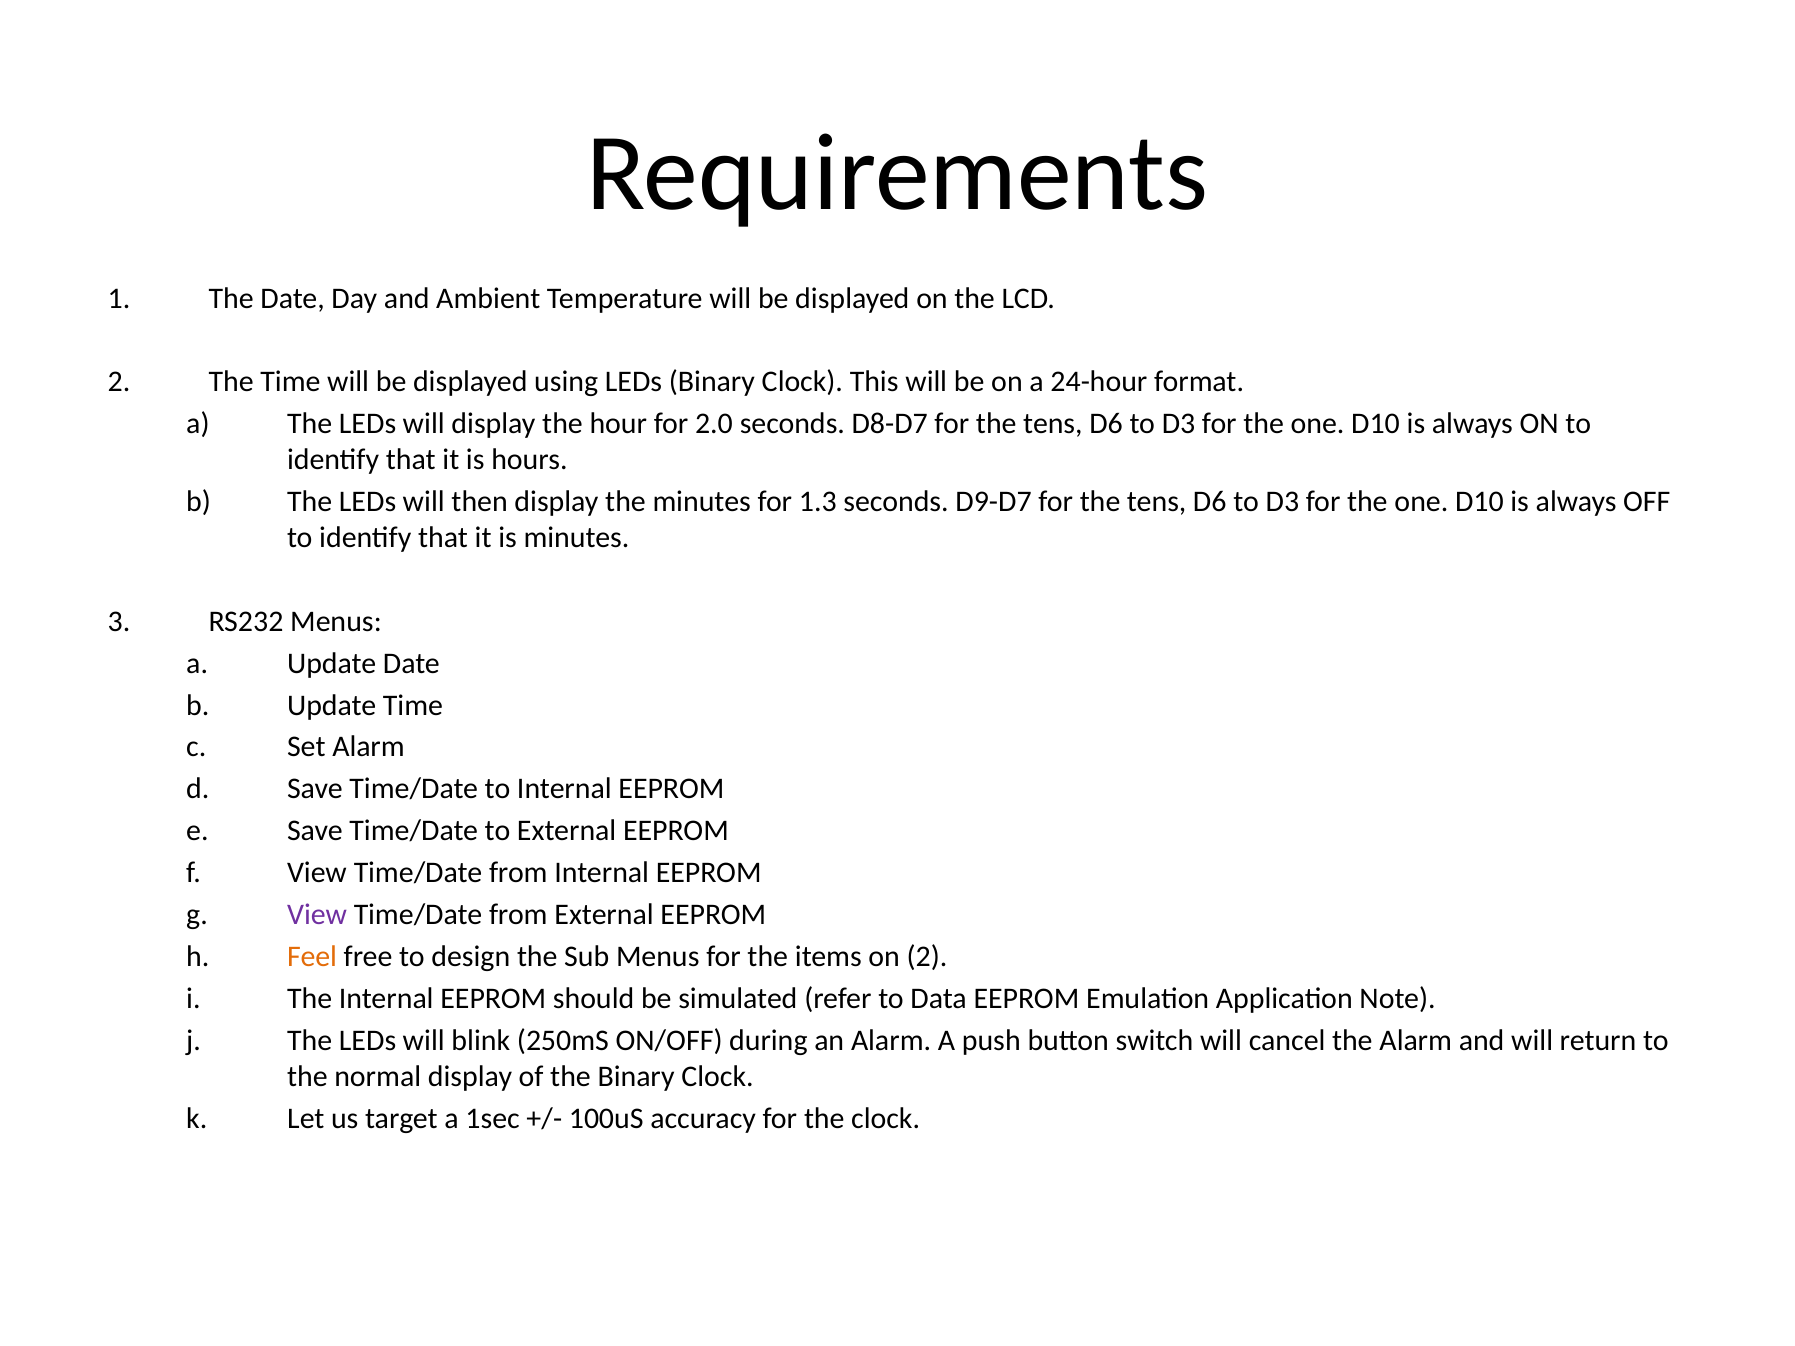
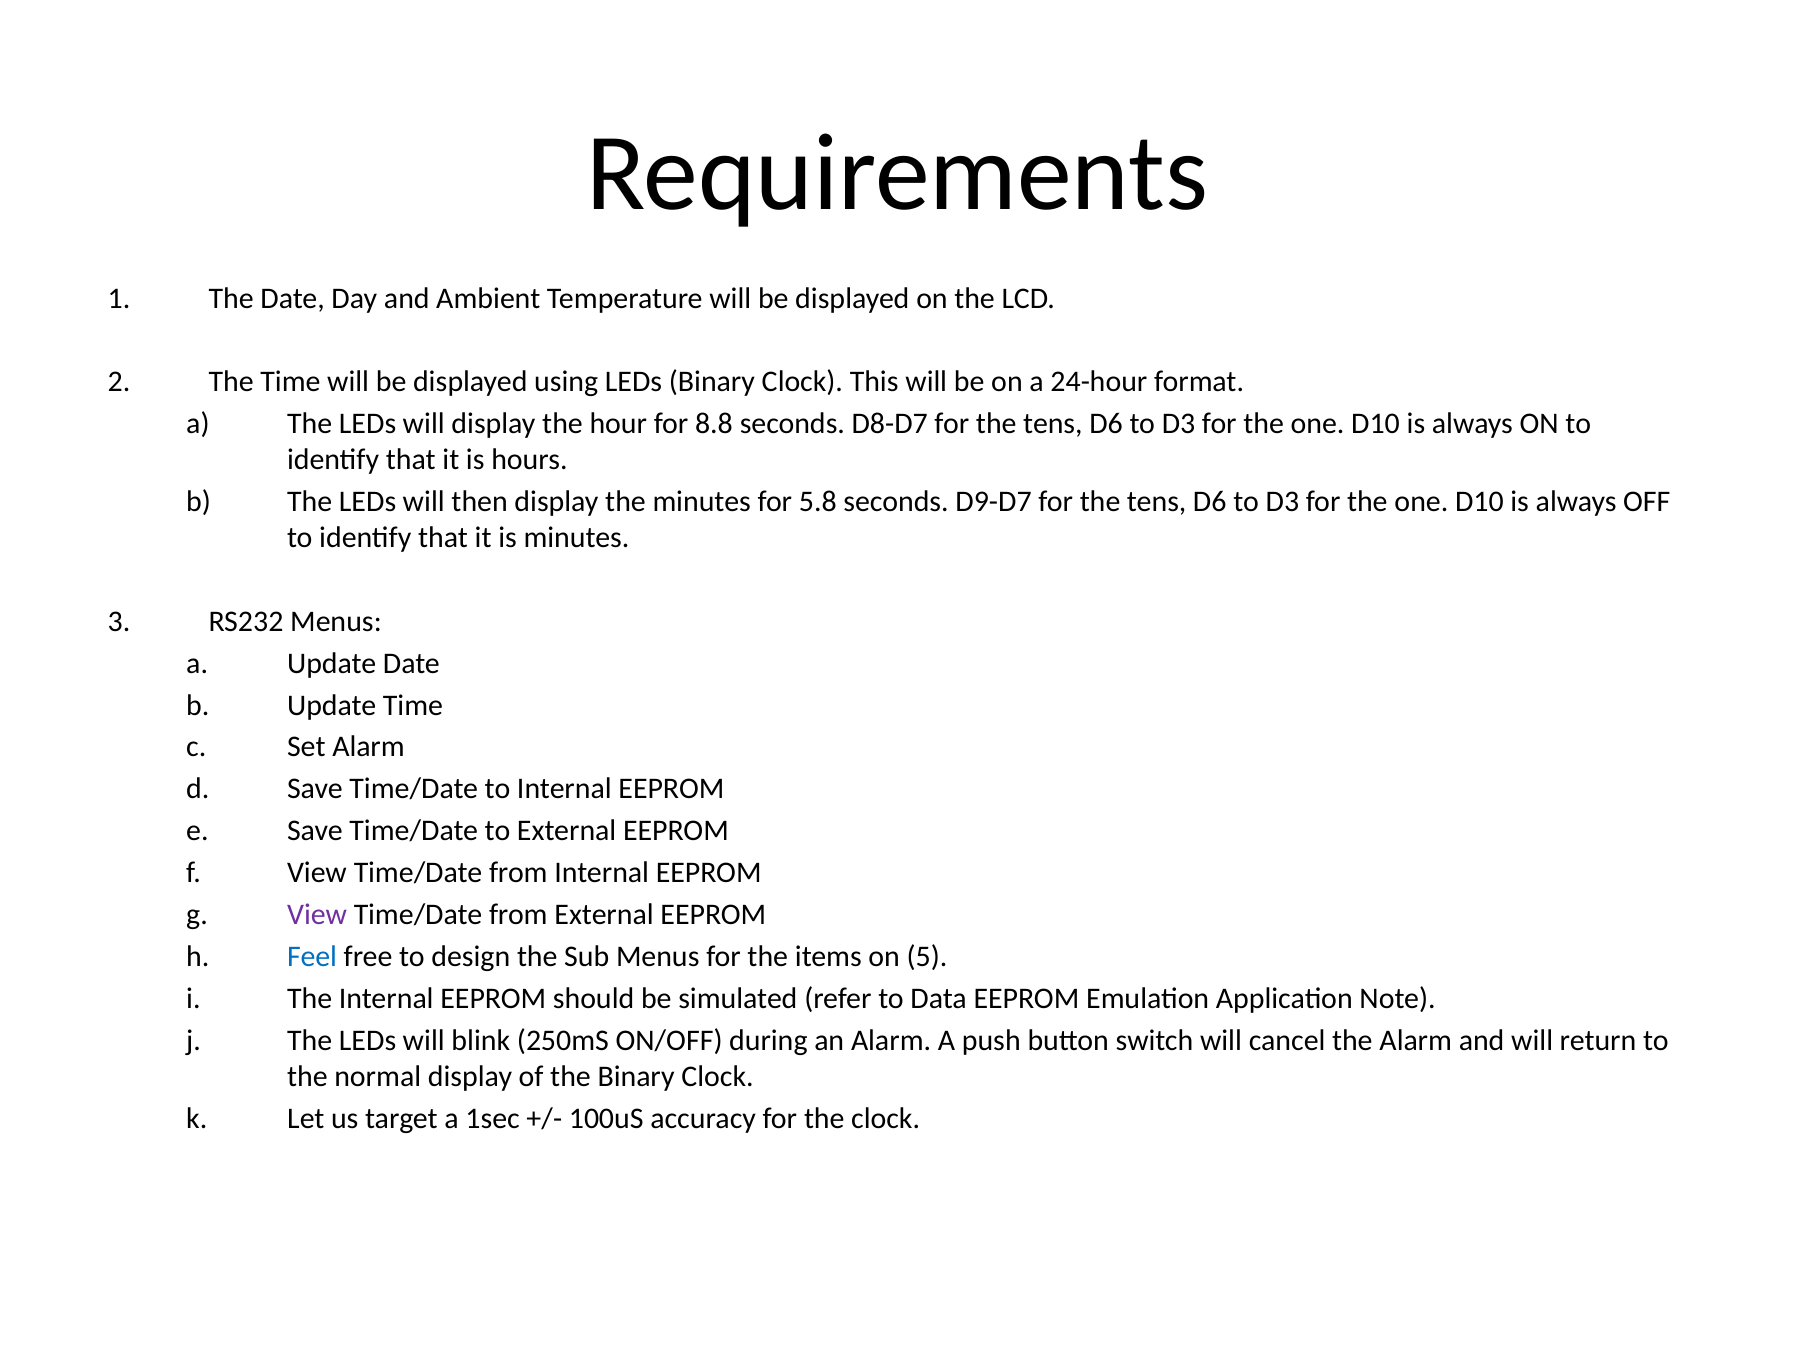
2.0: 2.0 -> 8.8 (714, 424)
1.3: 1.3 -> 5.8 (818, 502)
Feel colour: orange -> blue (312, 957)
on 2: 2 -> 5 (927, 957)
